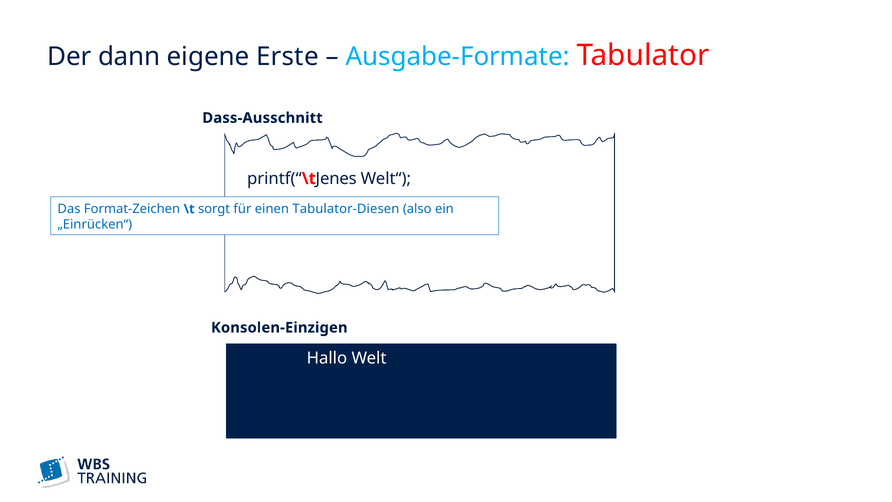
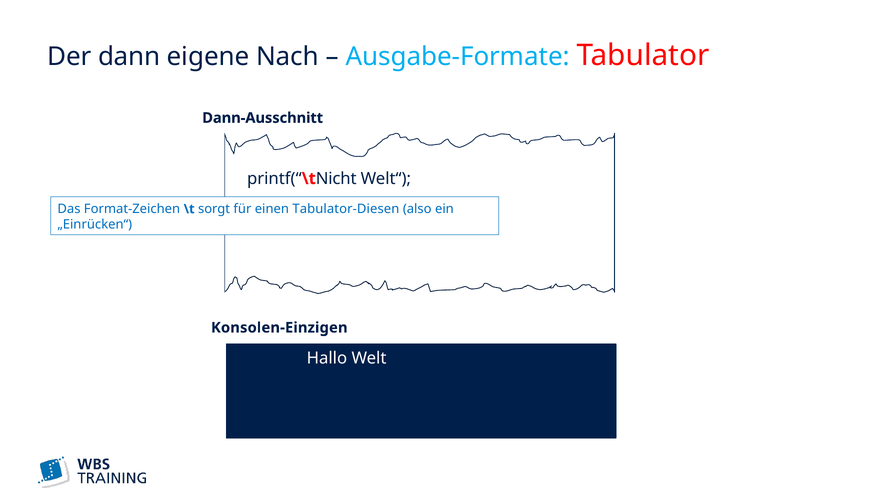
Erste: Erste -> Nach (288, 57)
Dass-Ausschnitt: Dass-Ausschnitt -> Dann-Ausschnitt (263, 118)
Jenes: Jenes -> Nicht (336, 178)
